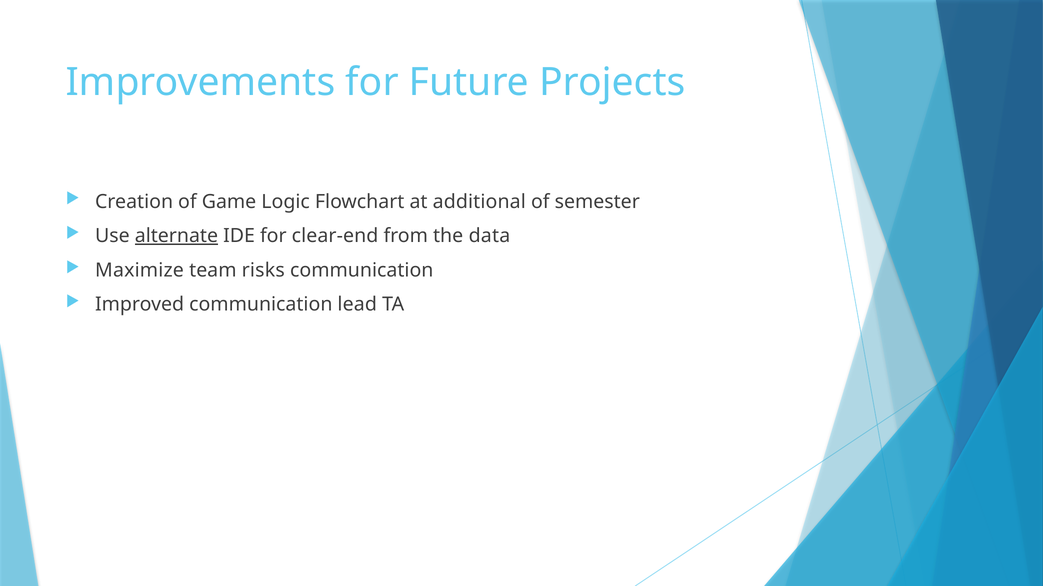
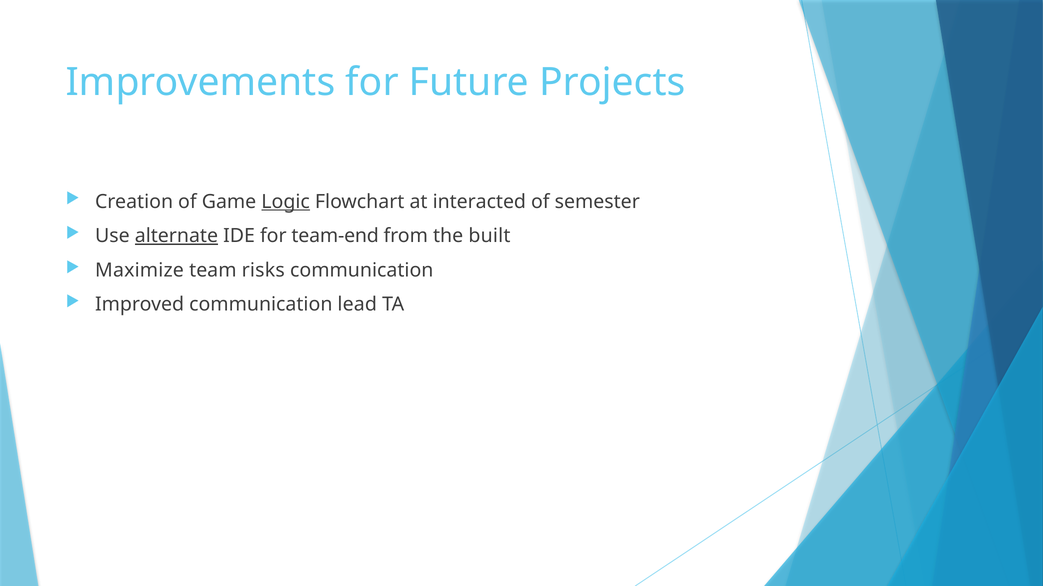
Logic underline: none -> present (286, 202)
additional: additional -> interacted (479, 202)
clear-end: clear-end -> team-end (335, 236)
data: data -> built (489, 236)
